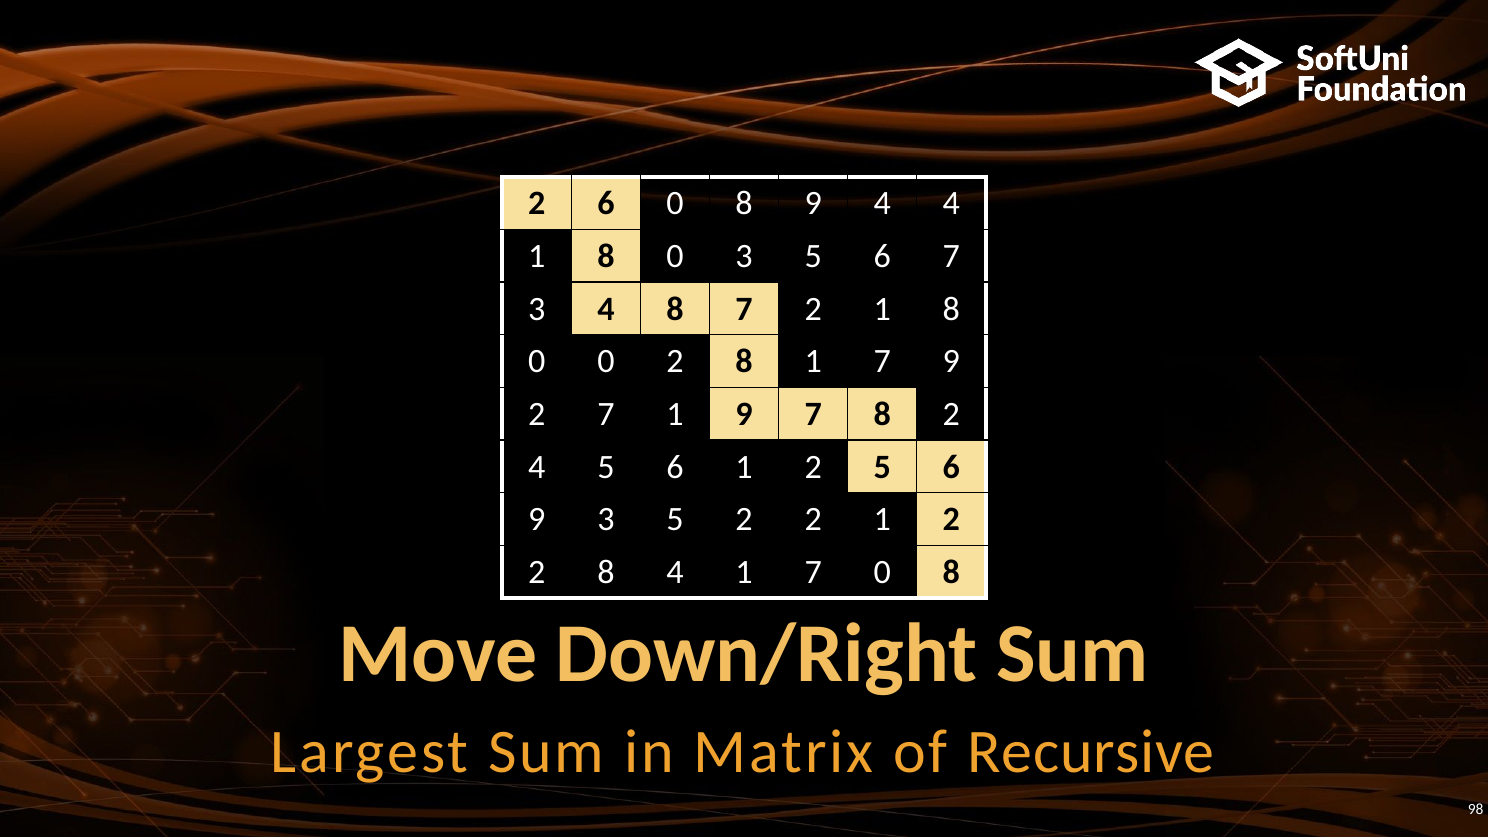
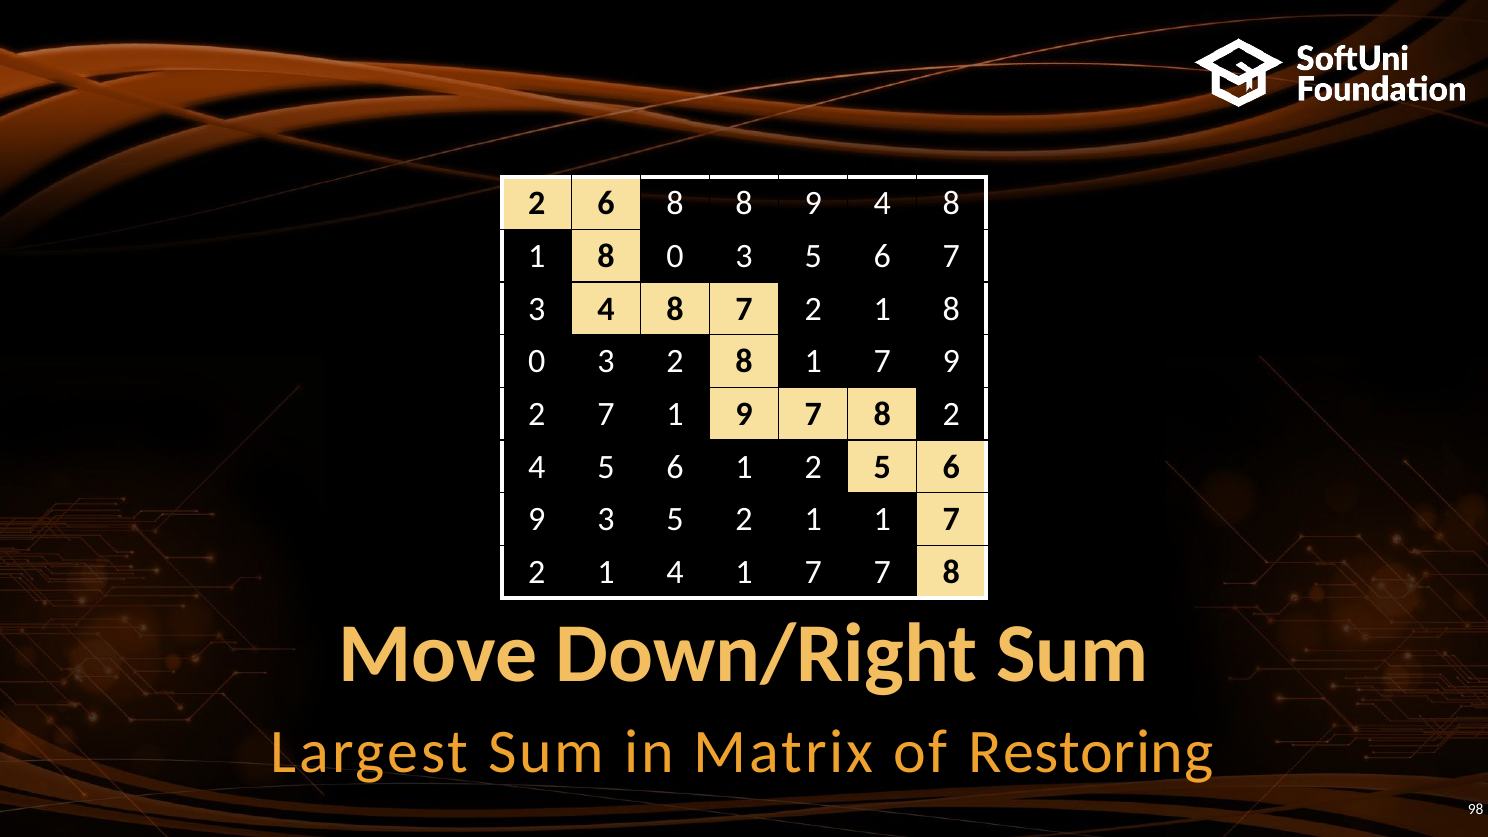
6 0: 0 -> 8 (675, 203)
9 4 4: 4 -> 8 (951, 203)
0: 0 -> 3 (606, 362)
5 2 2: 2 -> 1 (813, 520)
2: 2 -> 7 (951, 520)
8: 8 -> 1 (606, 572)
7 0: 0 -> 7 (882, 572)
Recursive: Recursive -> Restoring (1091, 752)
